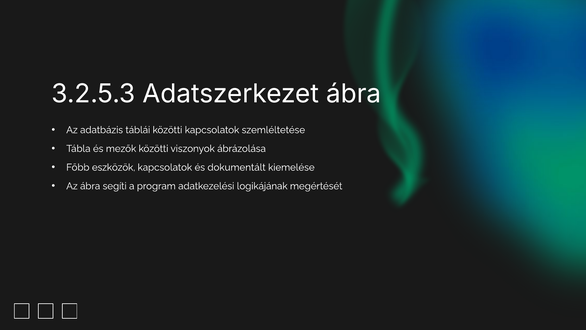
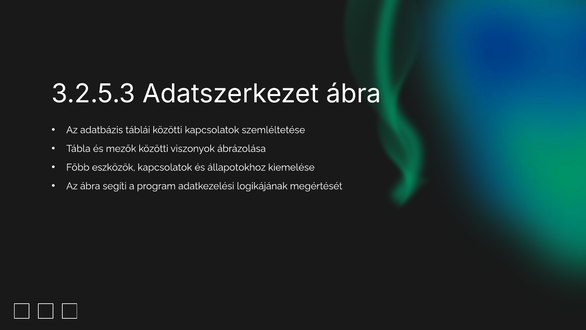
dokumentált: dokumentált -> állapotokhoz (237, 167)
